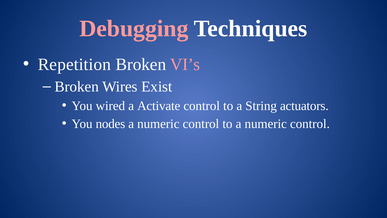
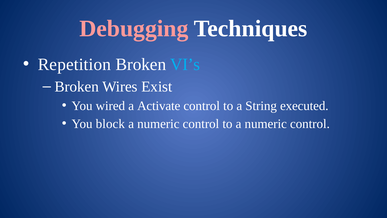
VI’s colour: pink -> light blue (185, 64)
actuators: actuators -> executed (304, 106)
nodes: nodes -> block (110, 124)
